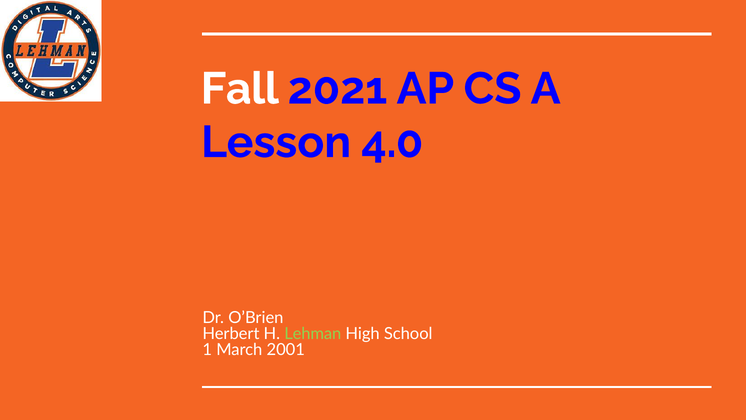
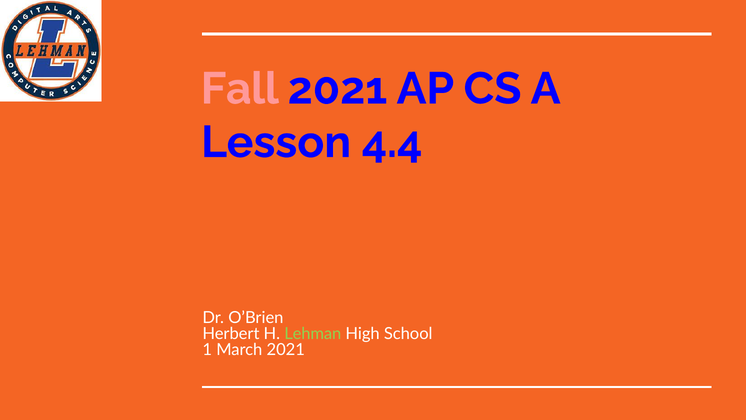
Fall colour: white -> pink (240, 89)
4.0: 4.0 -> 4.4 (392, 142)
March 2001: 2001 -> 2021 (286, 349)
